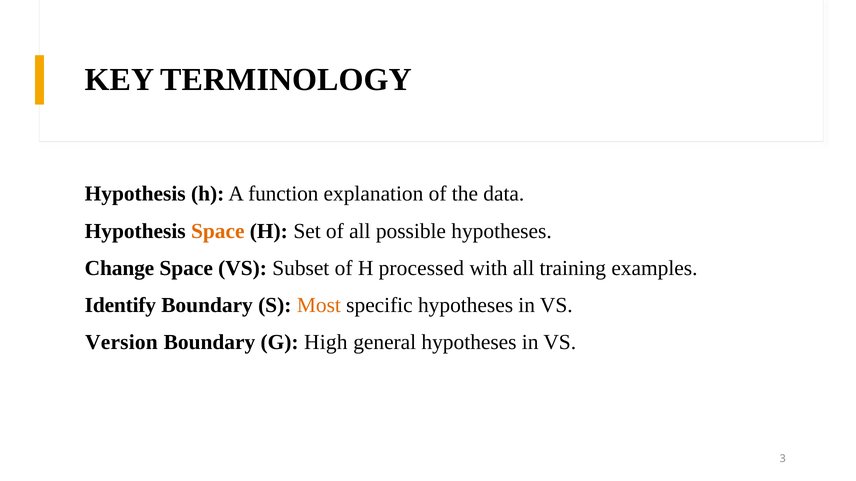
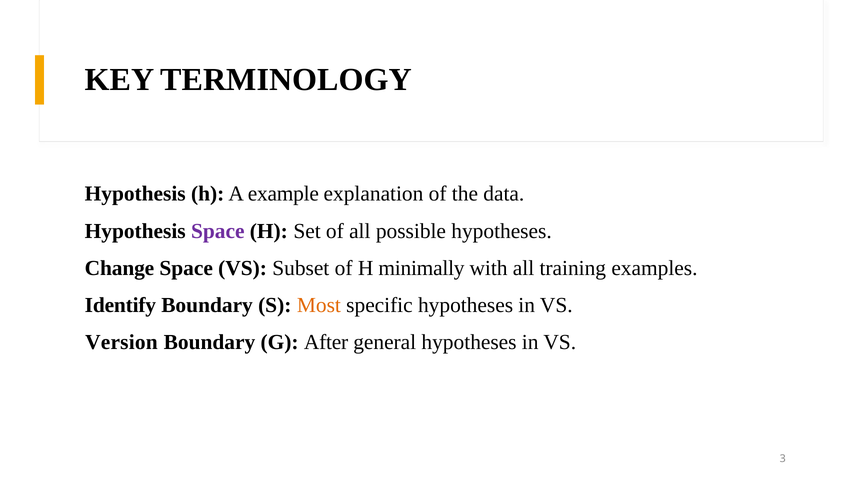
function: function -> example (283, 194)
Space colour: orange -> purple (218, 231)
processed: processed -> minimally (421, 268)
High: High -> After (326, 343)
